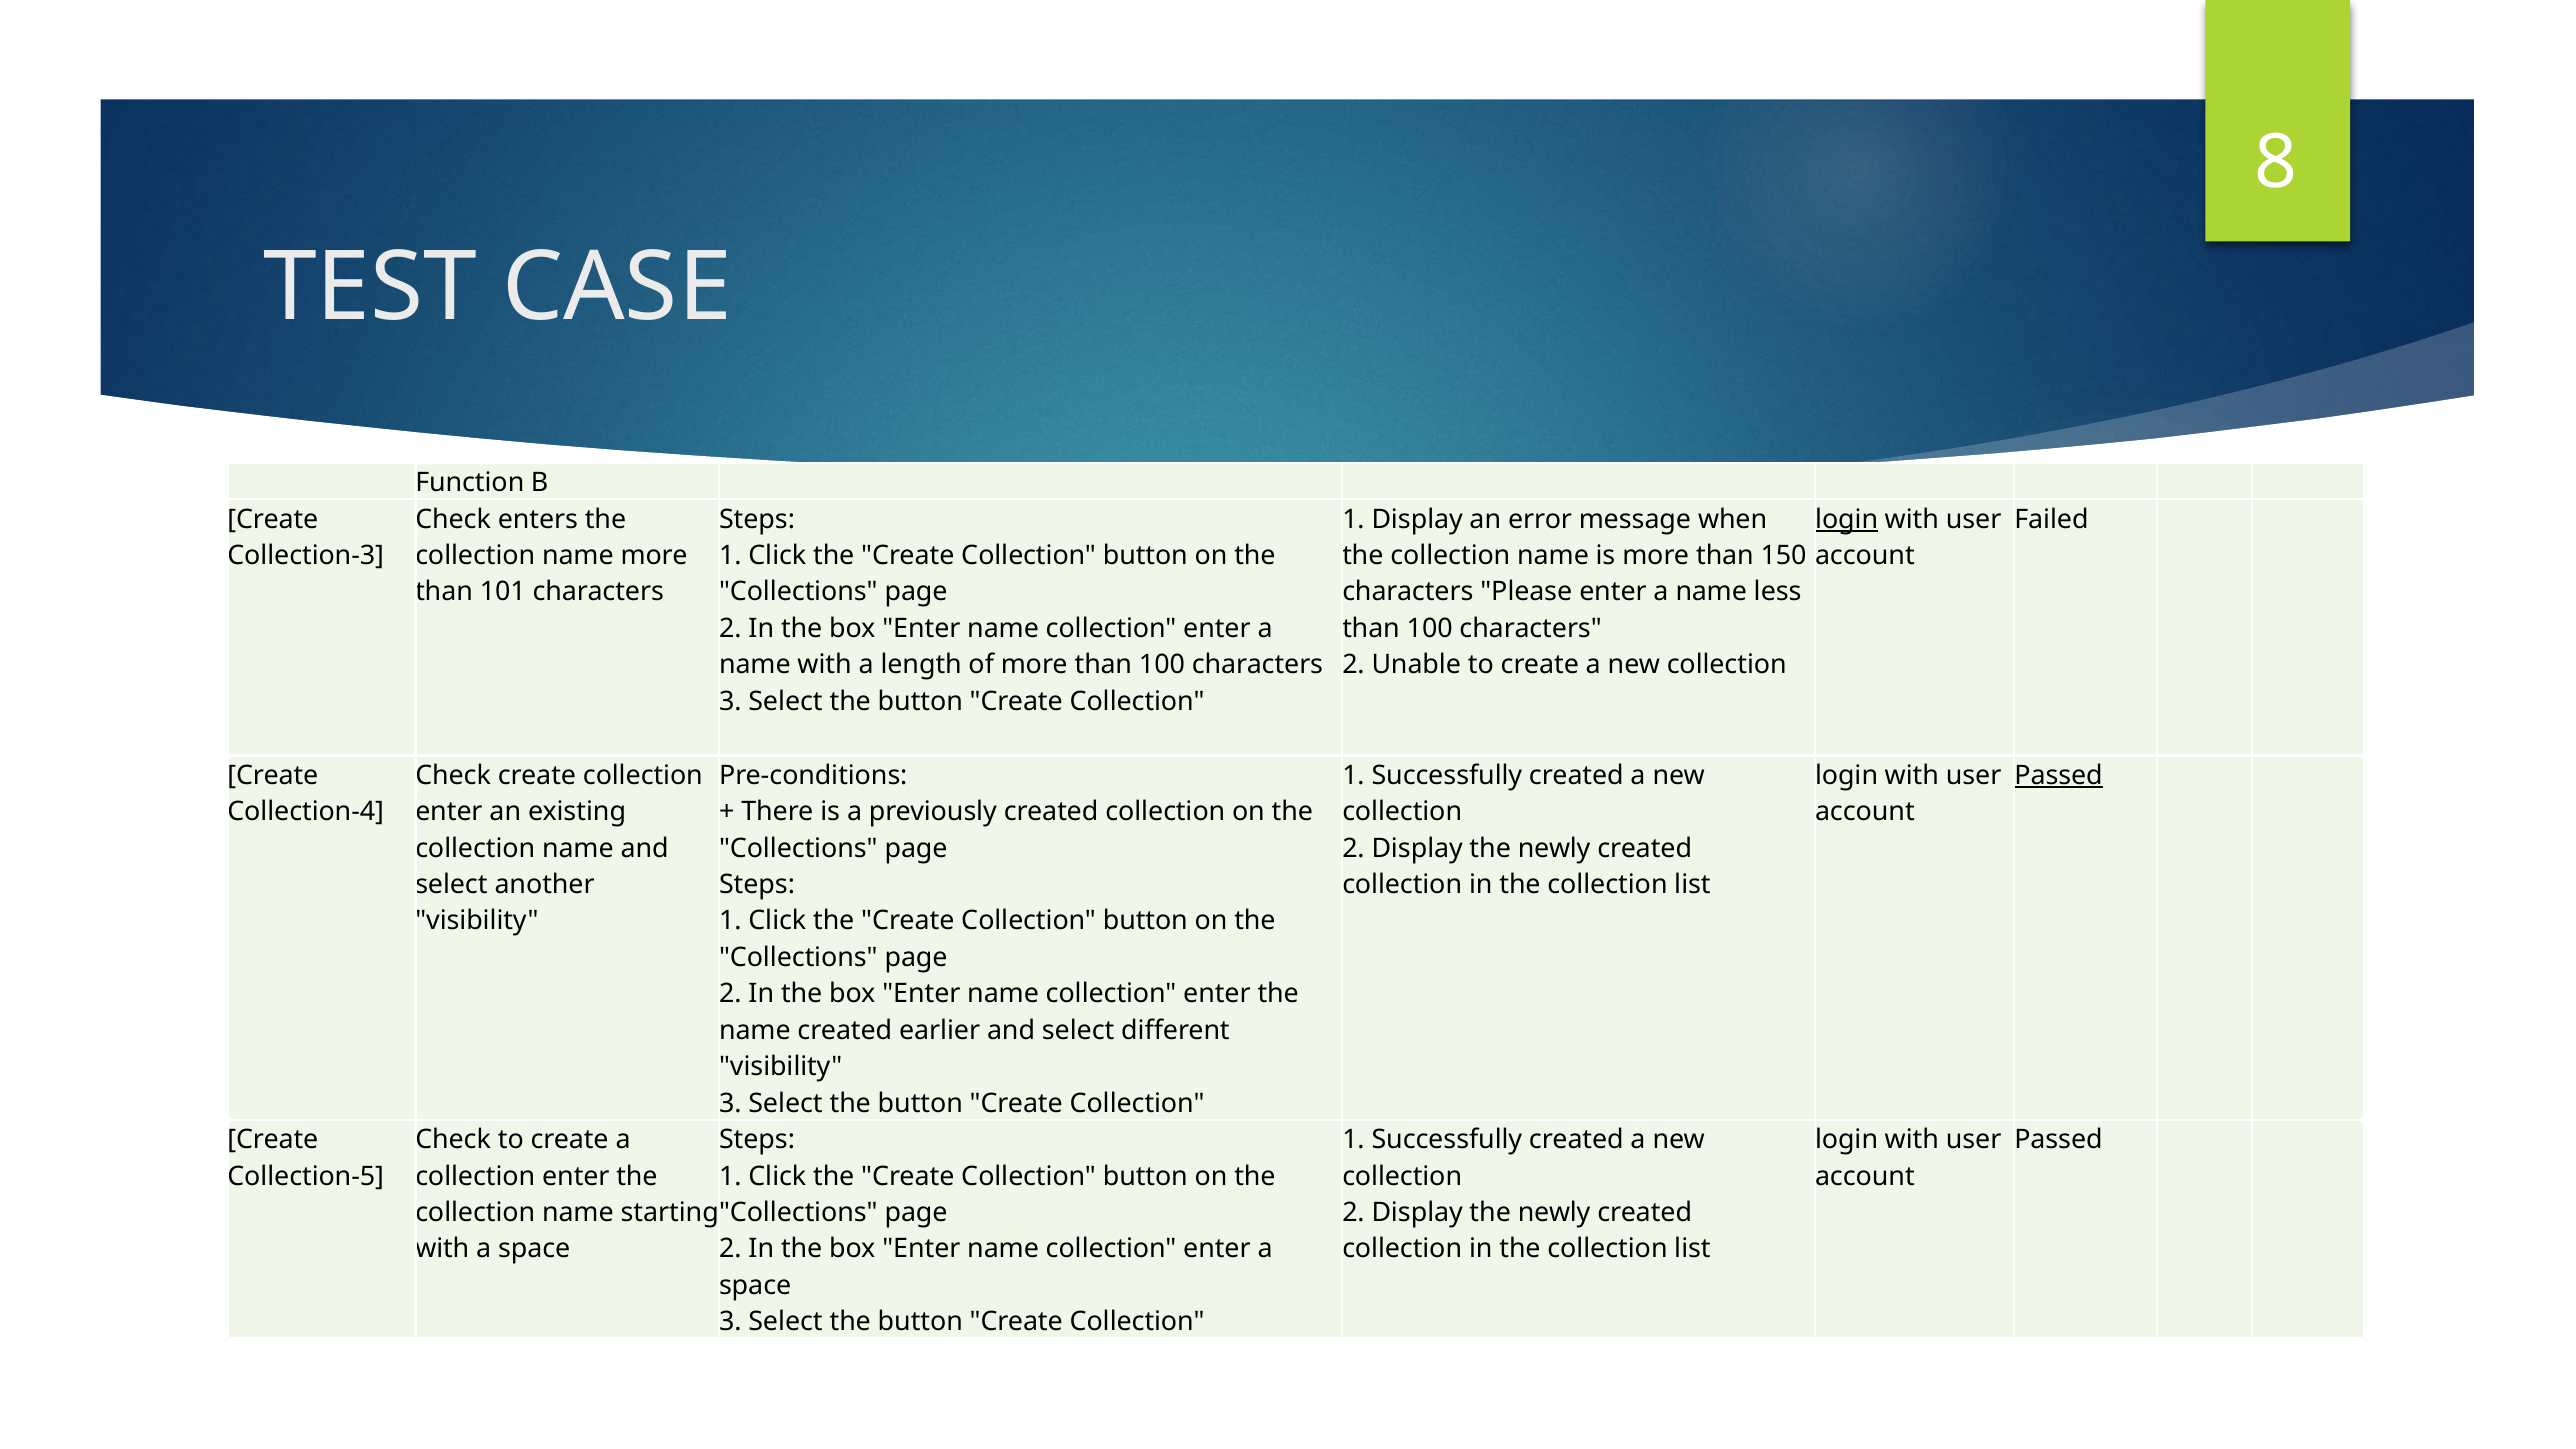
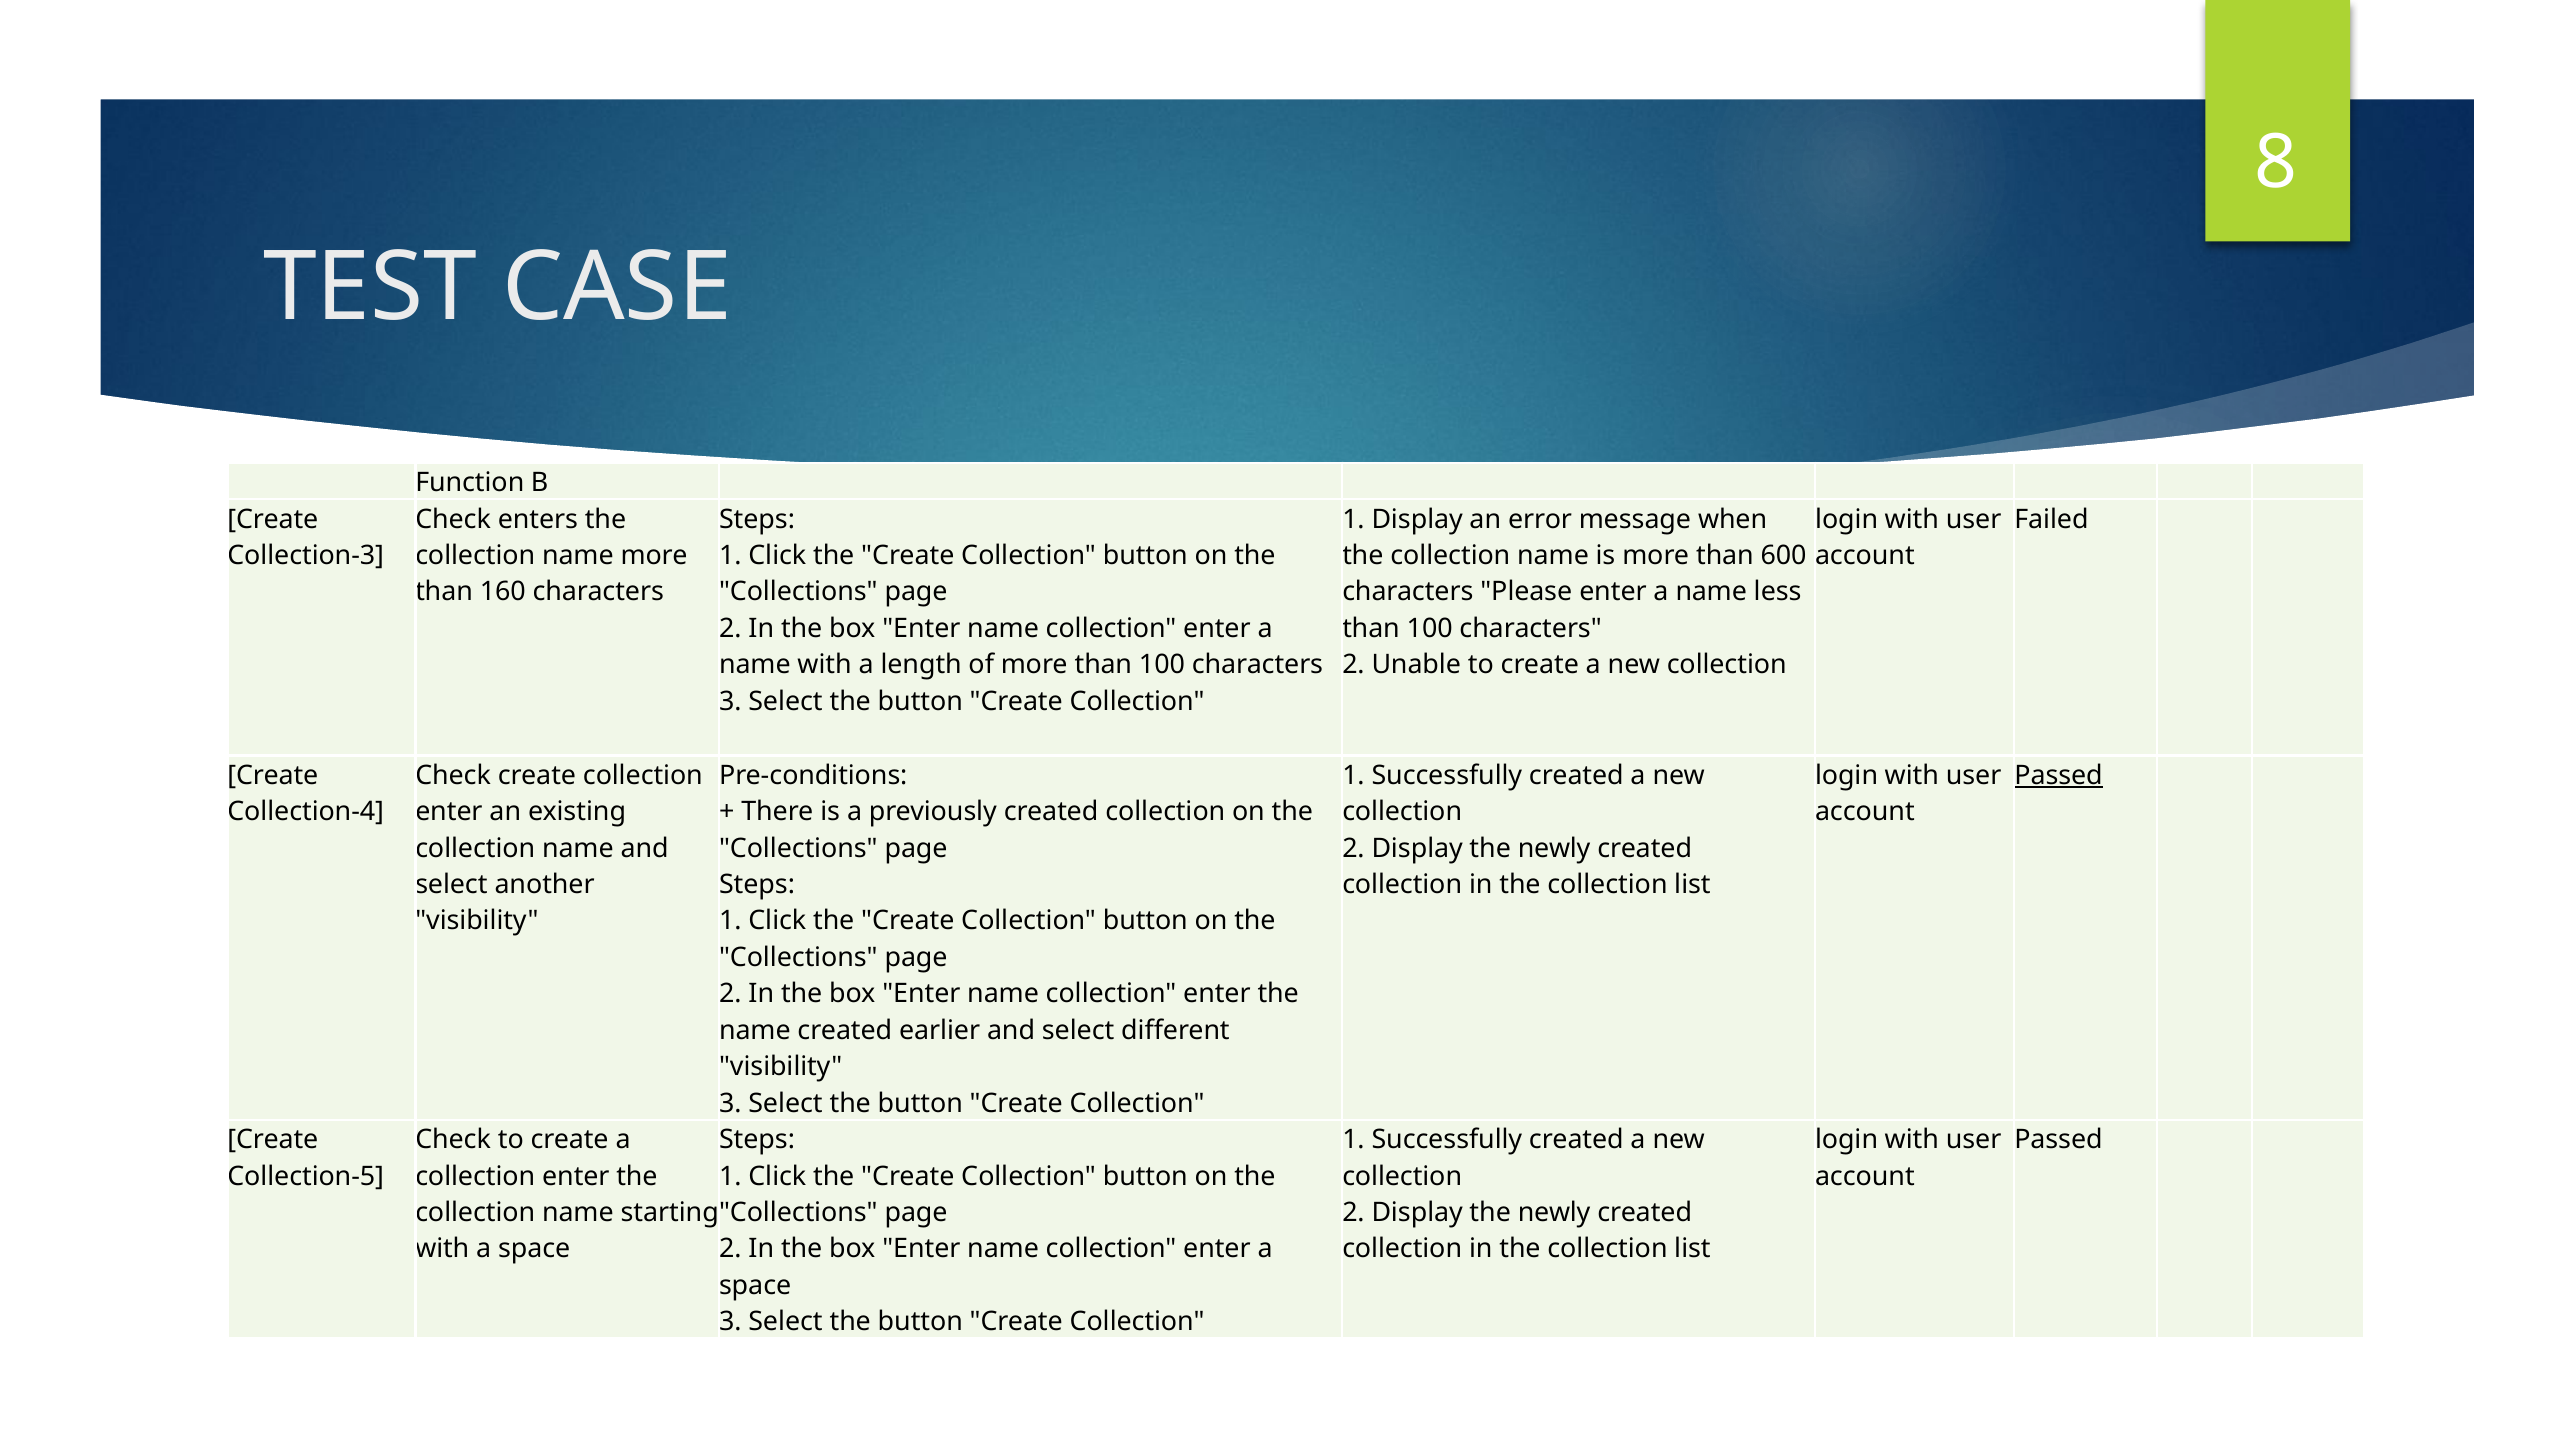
login underline: present -> none (1847, 519)
150: 150 -> 600 (1784, 556)
101: 101 -> 160 (503, 592)
